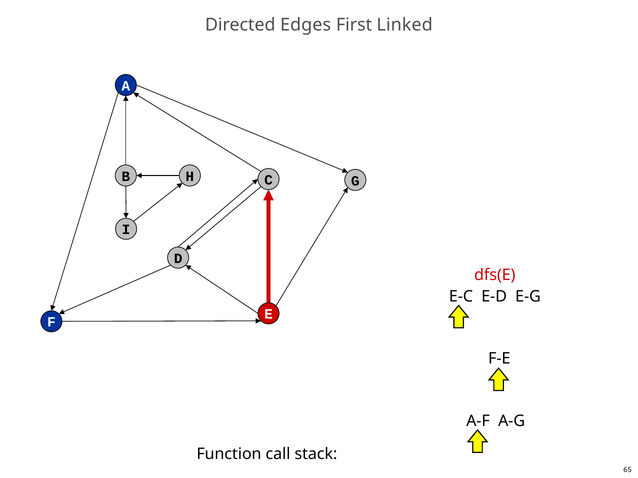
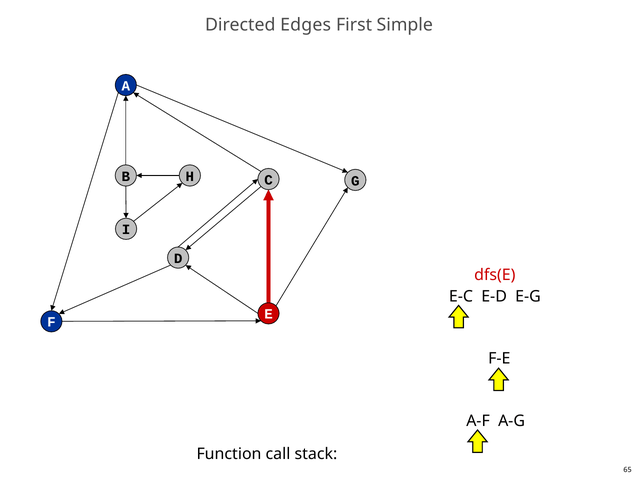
Linked: Linked -> Simple (405, 25)
